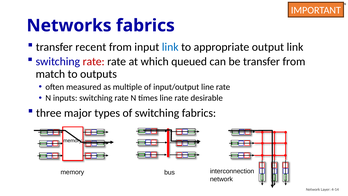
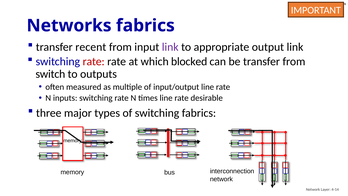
link colour: blue -> purple (170, 47)
queued: queued -> blocked (189, 61)
match: match -> switch (50, 74)
